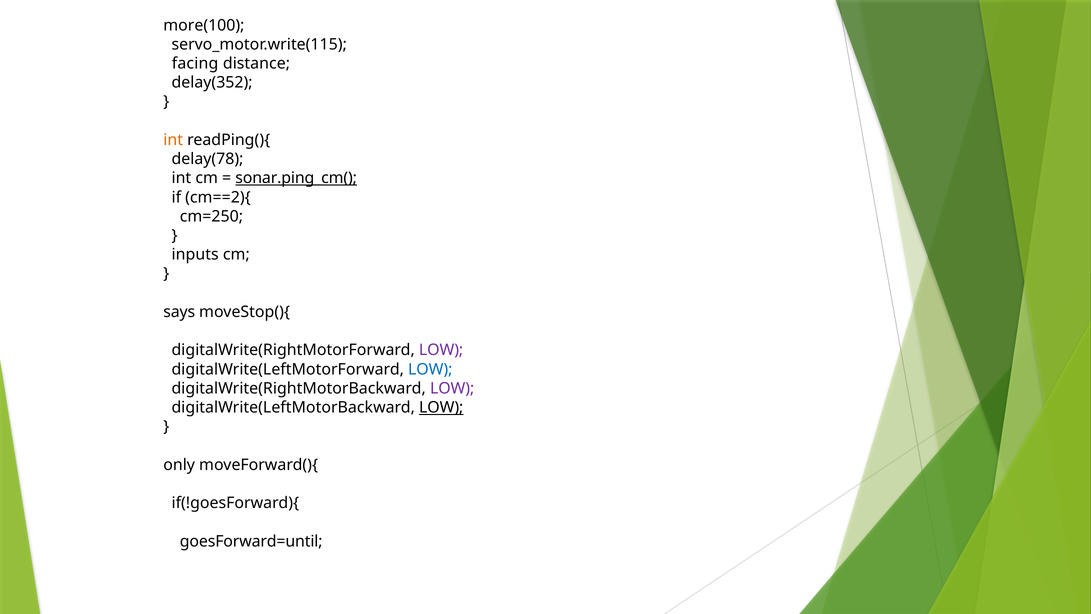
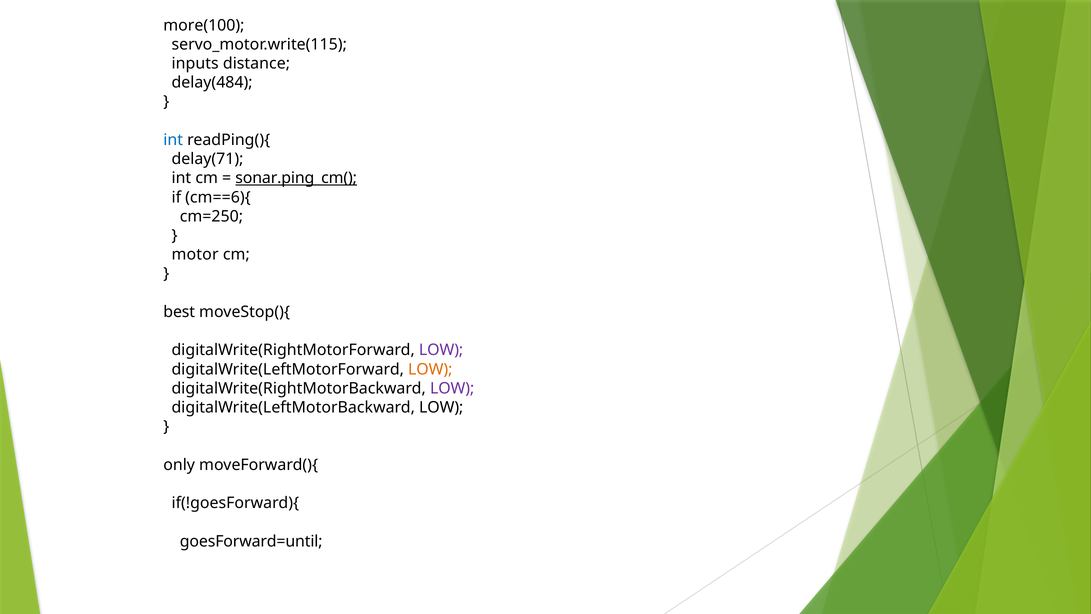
facing: facing -> inputs (195, 63)
delay(352: delay(352 -> delay(484 (212, 83)
int colour: orange -> blue (173, 140)
delay(78: delay(78 -> delay(71 (208, 159)
cm==2){: cm==2){ -> cm==6){ (218, 197)
inputs: inputs -> motor (195, 254)
says: says -> best (179, 312)
LOW colour: blue -> orange (430, 369)
LOW underline: present -> none (441, 407)
